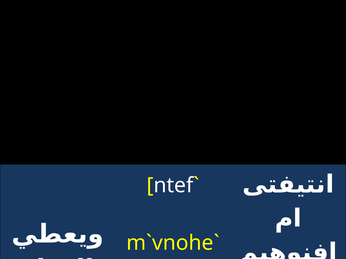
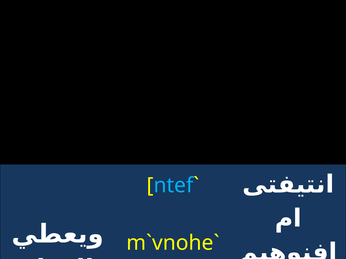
ntef colour: white -> light blue (173, 186)
